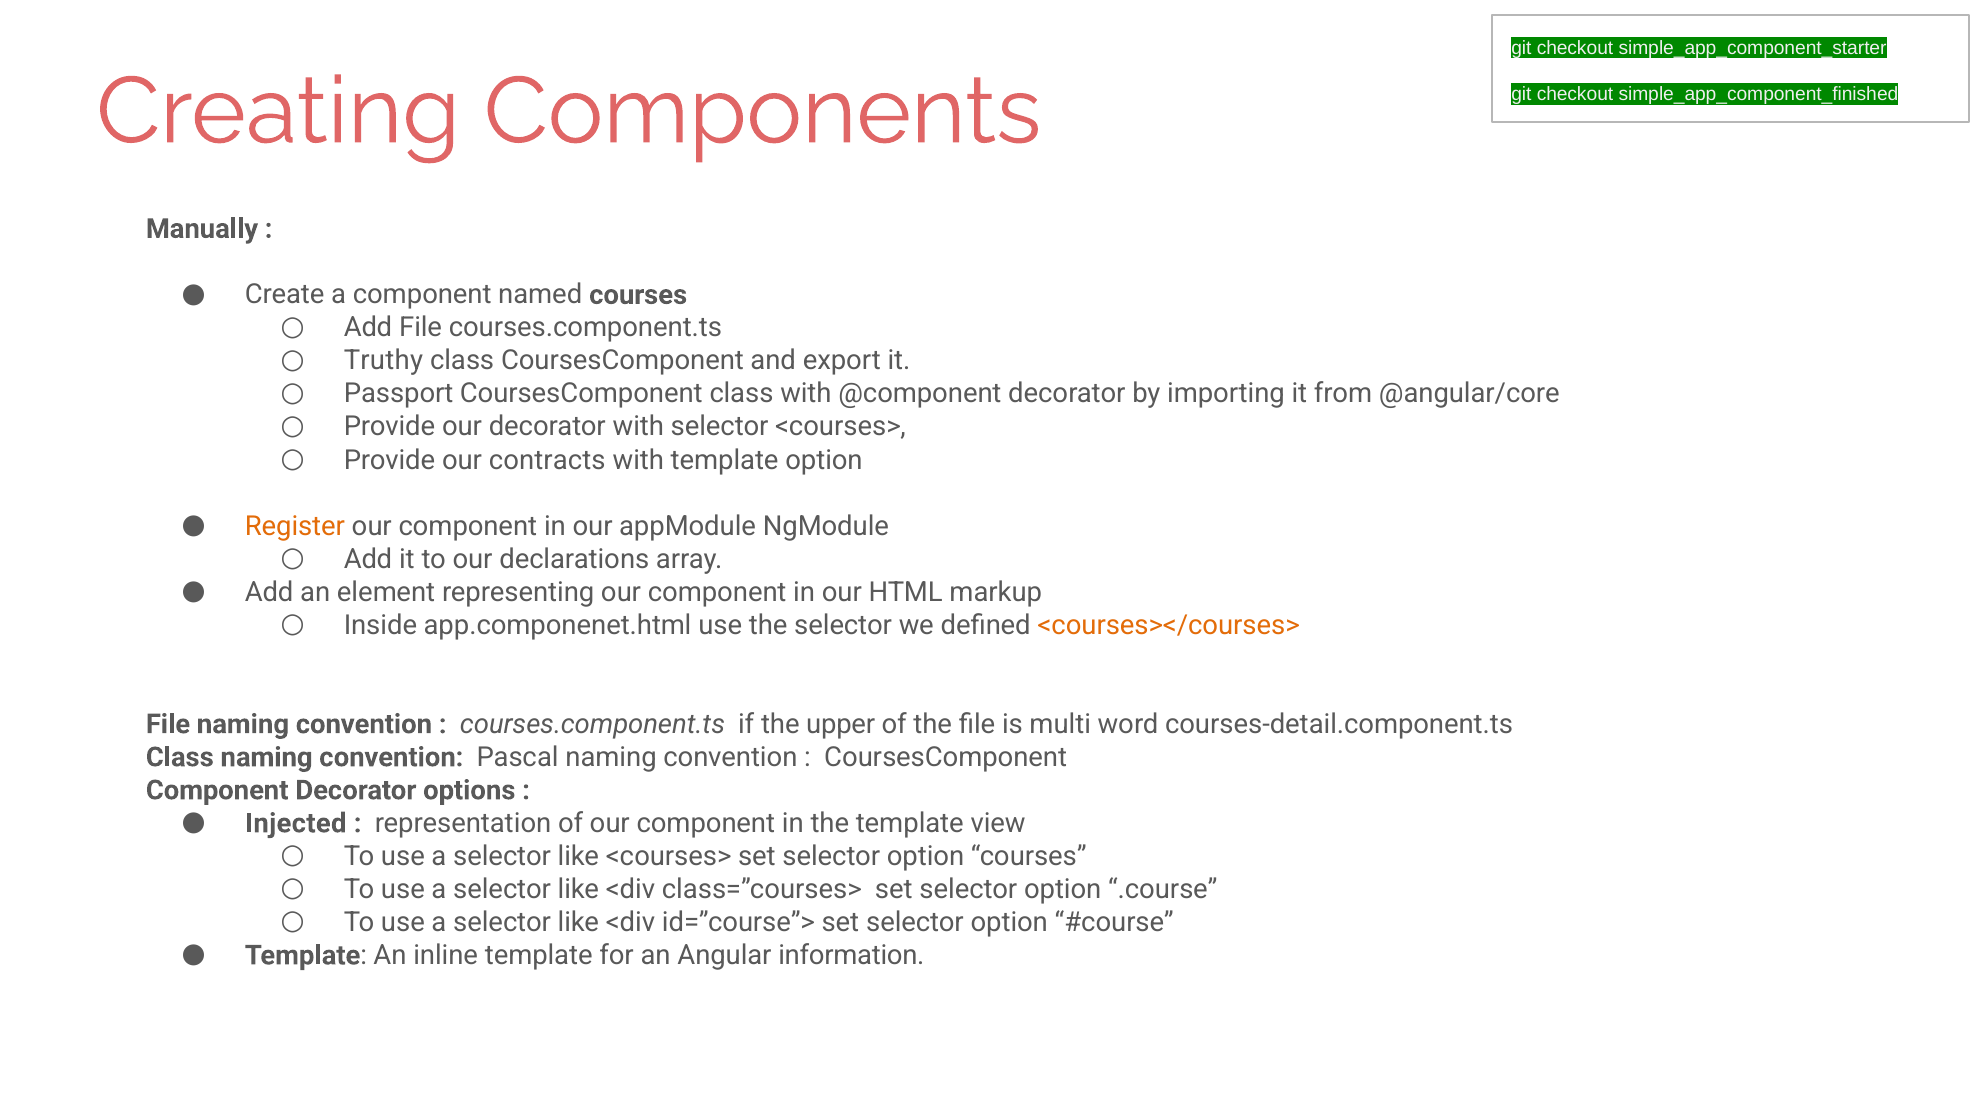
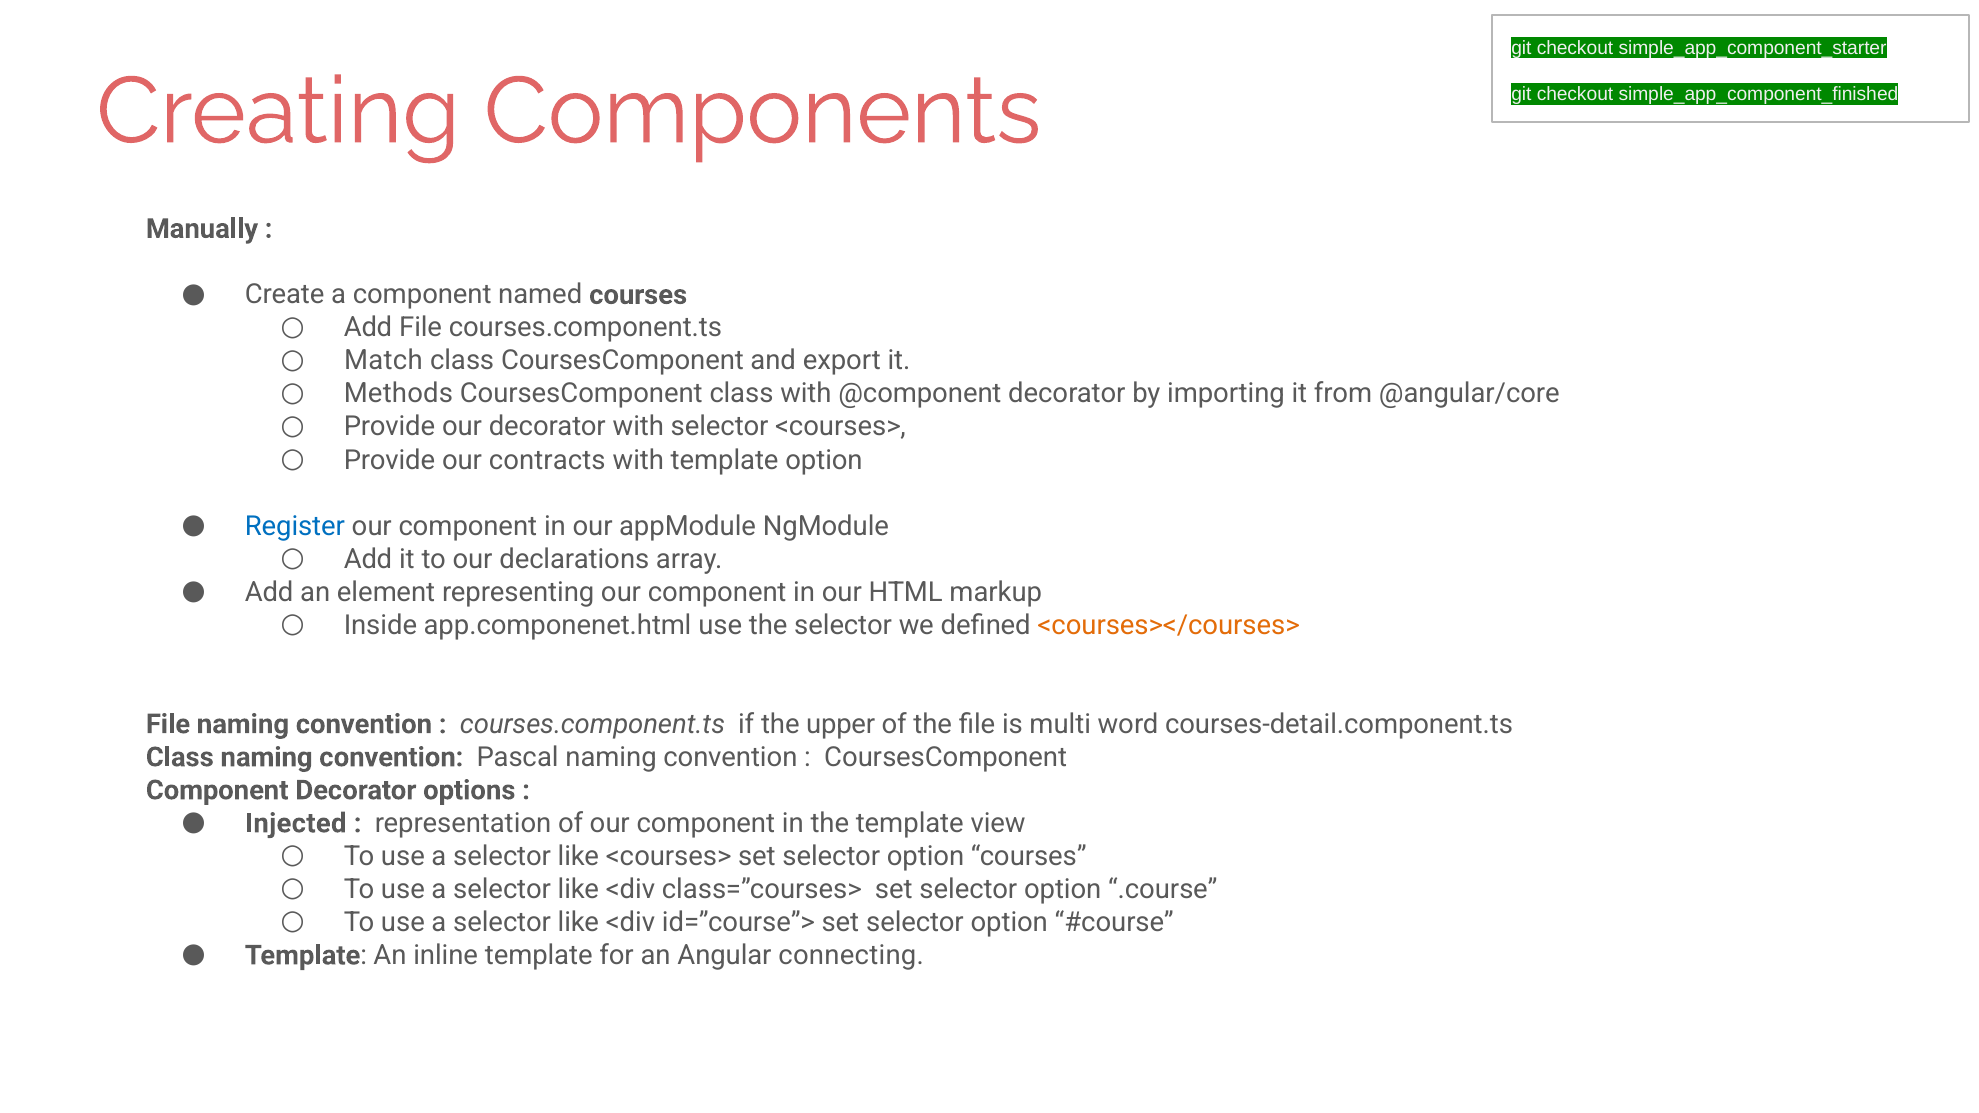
Truthy: Truthy -> Match (383, 361)
Passport: Passport -> Methods (398, 394)
Register colour: orange -> blue (295, 526)
information: information -> connecting (851, 956)
